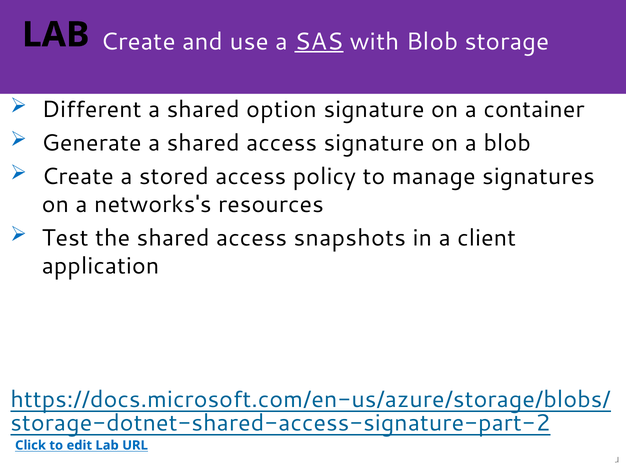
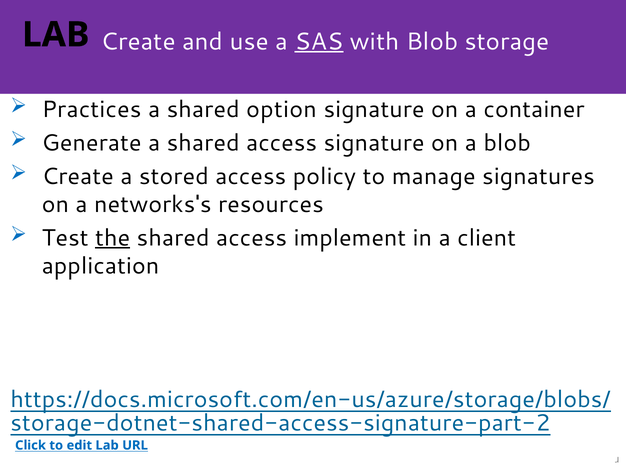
Different: Different -> Practices (92, 110)
the underline: none -> present (113, 238)
snapshots: snapshots -> implement (350, 238)
